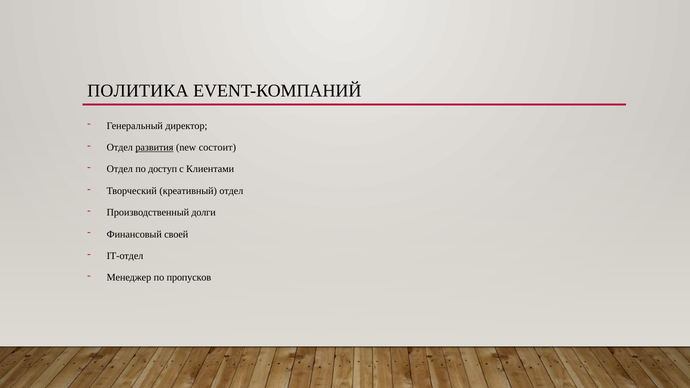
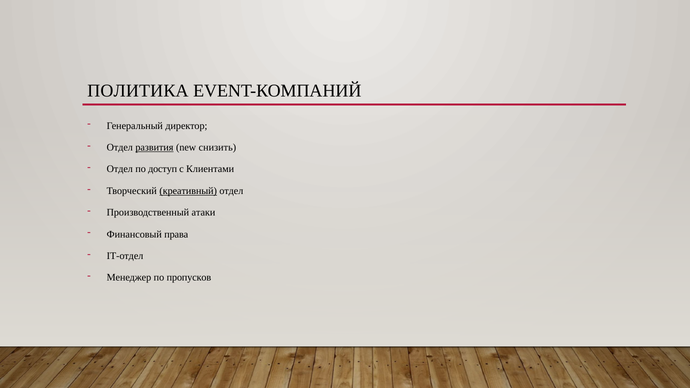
состоит: состоит -> снизить (217, 148)
креативный underline: none -> present (188, 191)
долги: долги -> атаки (203, 213)
своей: своей -> права (176, 234)
